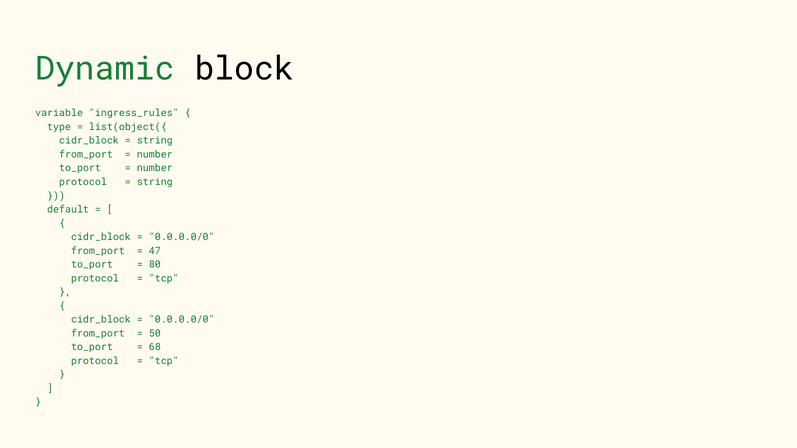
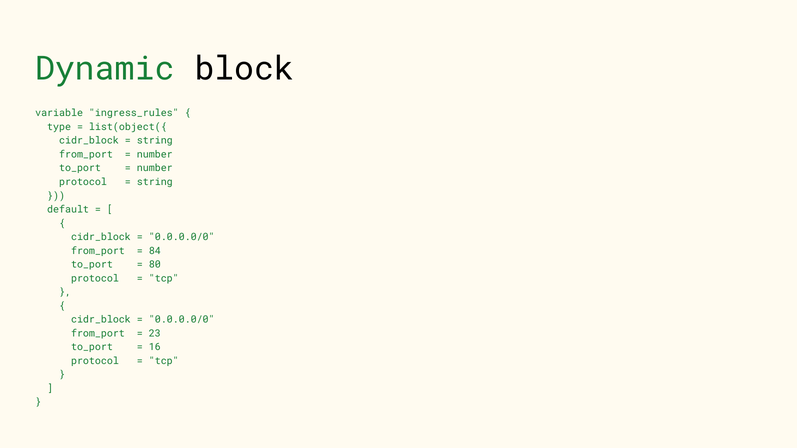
47: 47 -> 84 (155, 251)
50: 50 -> 23 (155, 334)
68: 68 -> 16 (155, 347)
